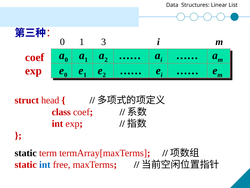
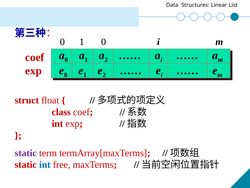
1 3: 3 -> 0 (104, 42)
head: head -> float (50, 100)
static colour: black -> purple (26, 153)
